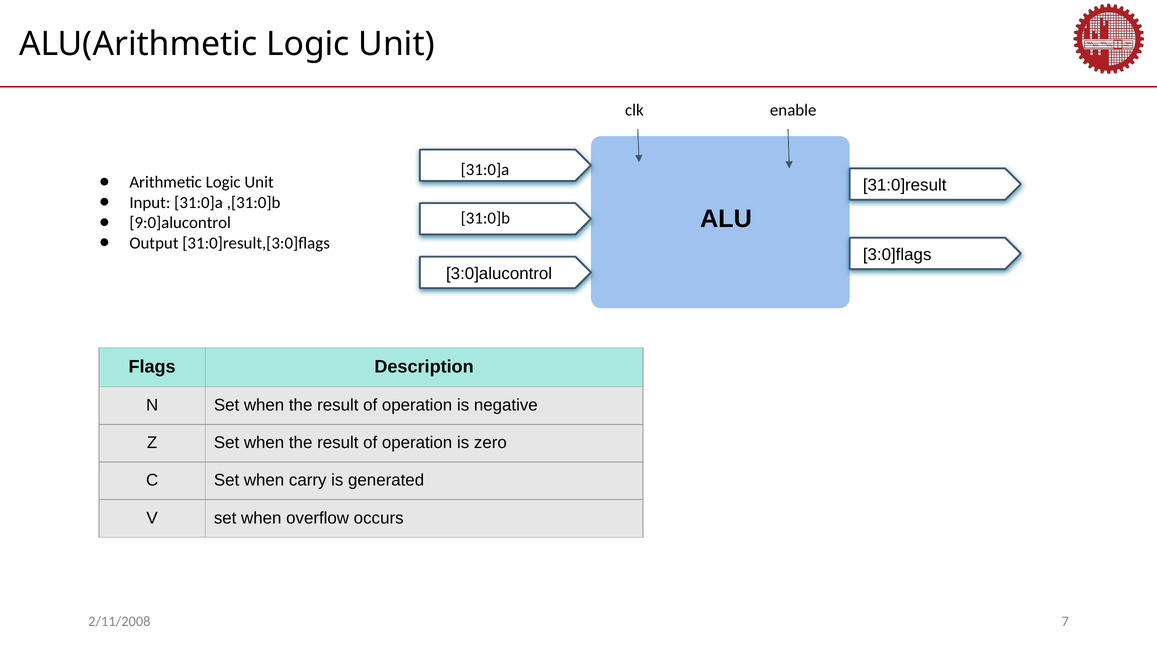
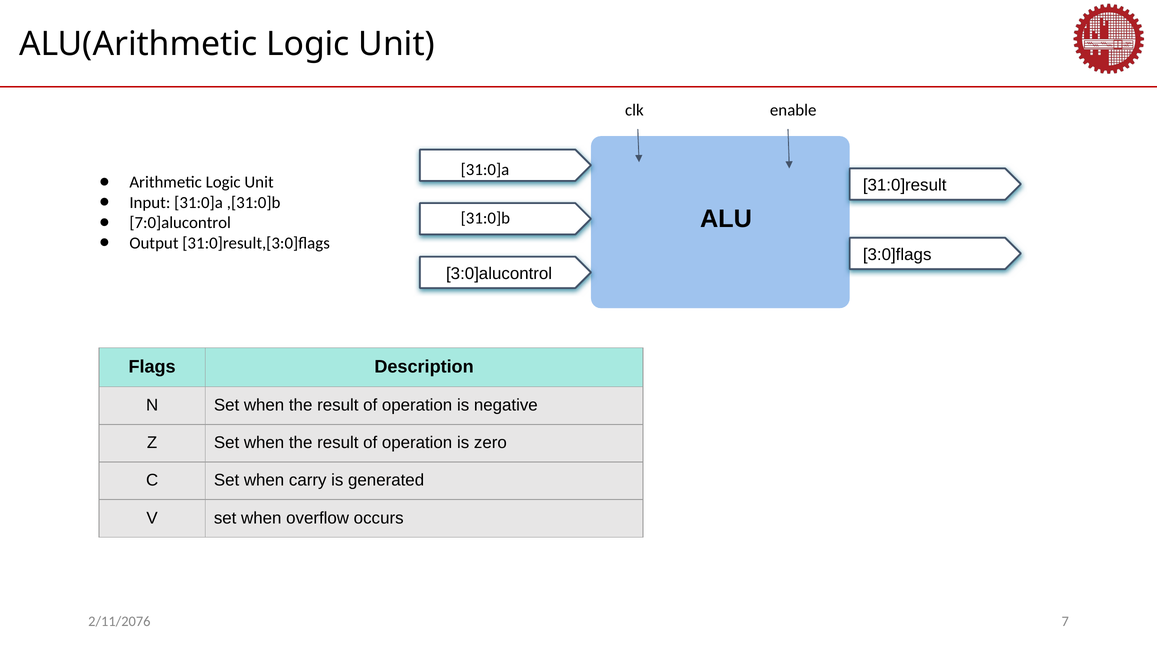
9:0]alucontrol: 9:0]alucontrol -> 7:0]alucontrol (180, 223)
2/11/2008: 2/11/2008 -> 2/11/2076 (119, 622)
